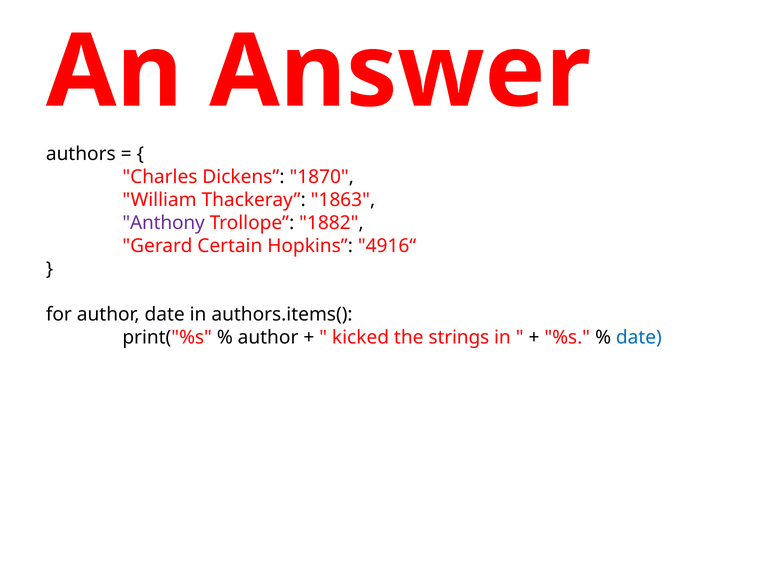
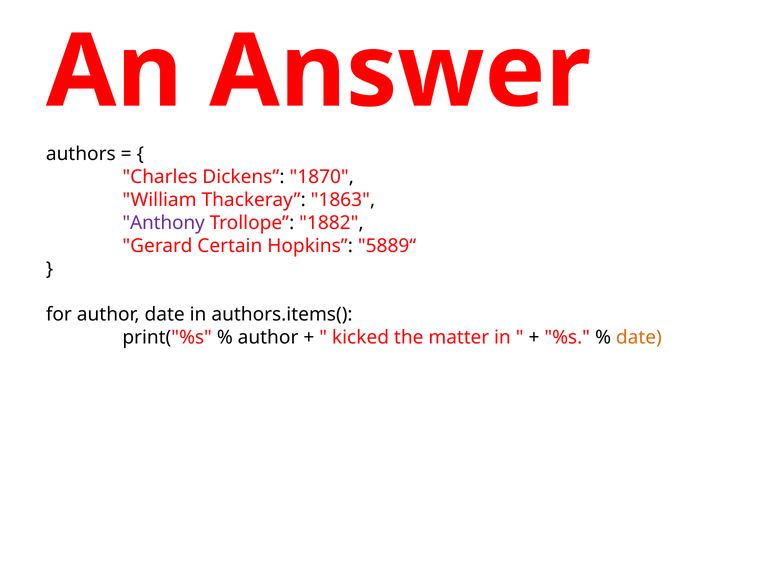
4916“: 4916“ -> 5889“ (387, 246)
strings: strings -> matter (459, 338)
date colour: blue -> orange (639, 338)
